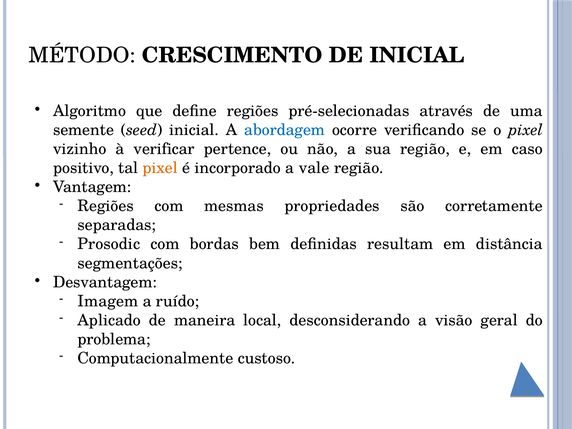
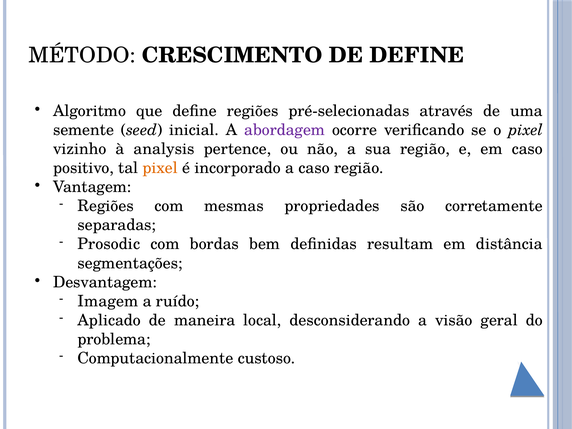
DE INICIAL: INICIAL -> DEFINE (417, 55)
abordagem colour: blue -> purple (285, 130)
verificar: verificar -> analysis (164, 149)
a vale: vale -> caso (314, 168)
